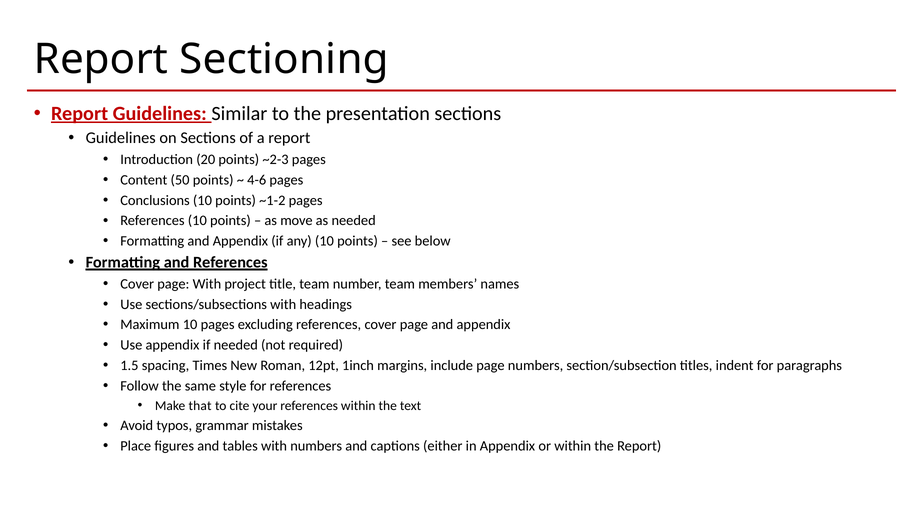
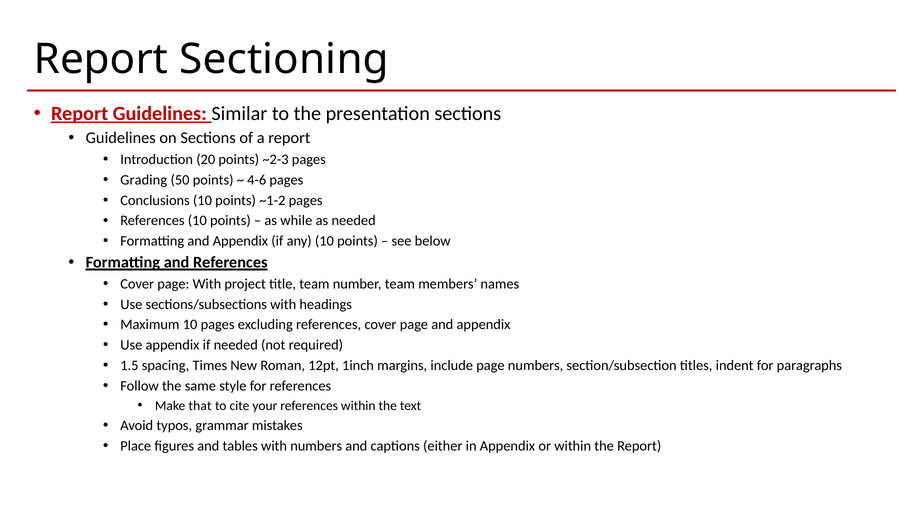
Content: Content -> Grading (144, 180)
move: move -> while (296, 221)
